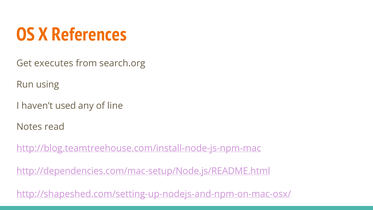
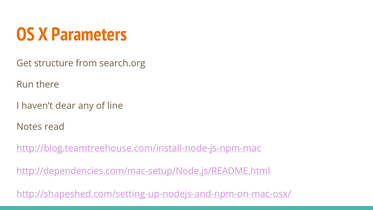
References: References -> Parameters (89, 34)
executes: executes -> structure (54, 63)
using: using -> there (48, 84)
used: used -> dear (65, 106)
